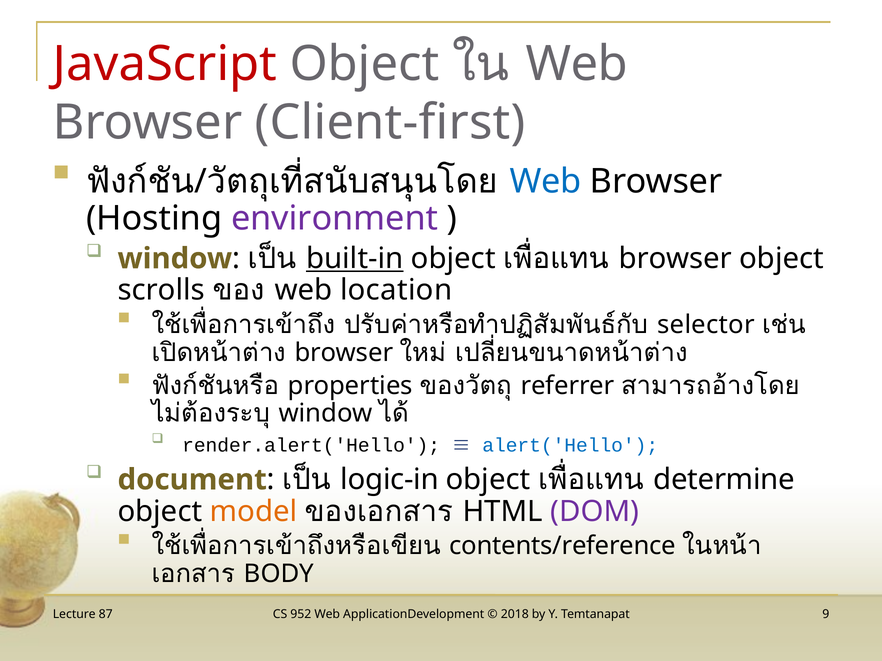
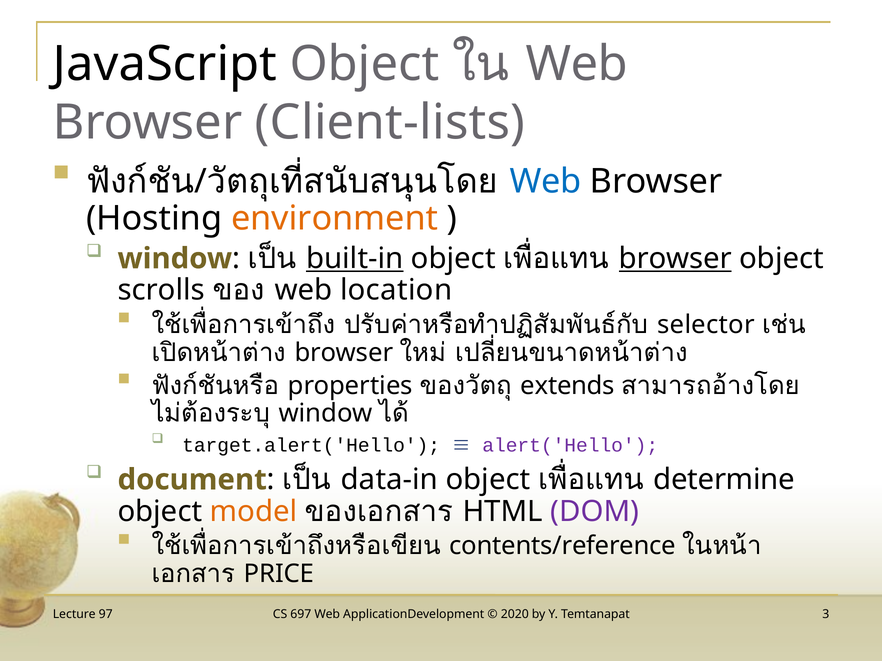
JavaScript colour: red -> black (165, 64)
Client-first: Client-first -> Client-lists (390, 123)
environment colour: purple -> orange (335, 219)
browser underline: none -> present (675, 259)
referrer: referrer -> extends (568, 386)
render.alert('Hello: render.alert('Hello -> target.alert('Hello (311, 446)
alert('Hello colour: blue -> purple (570, 446)
logic-in: logic-in -> data-in (389, 480)
BODY: BODY -> PRICE (279, 574)
87: 87 -> 97 (106, 615)
952: 952 -> 697 (301, 615)
2018: 2018 -> 2020 (515, 615)
9: 9 -> 3 (826, 615)
